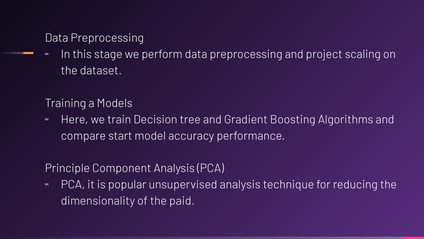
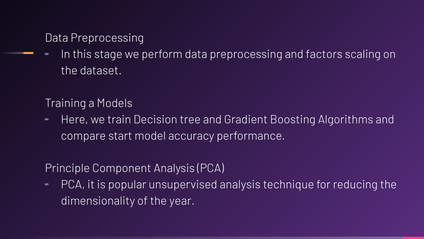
project: project -> factors (324, 54)
paid: paid -> year (182, 201)
